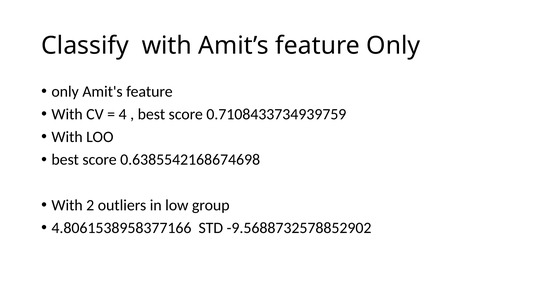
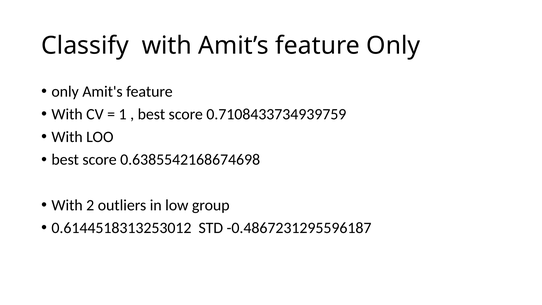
4: 4 -> 1 (123, 114)
4.8061538958377166: 4.8061538958377166 -> 0.6144518313253012 (121, 228)
-9.5688732578852902: -9.5688732578852902 -> -0.4867231295596187 (299, 228)
